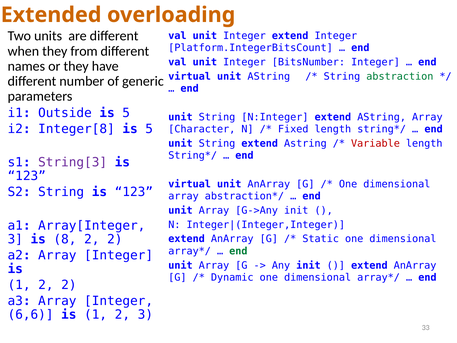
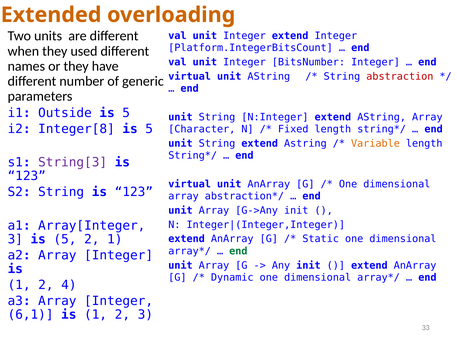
from: from -> used (84, 51)
abstraction colour: green -> red (400, 76)
Variable colour: red -> orange (375, 143)
3 is 8: 8 -> 5 (65, 239)
2: 2 -> 1 (115, 239)
1 2 2: 2 -> 4 (69, 285)
6,6: 6,6 -> 6,1 (31, 315)
